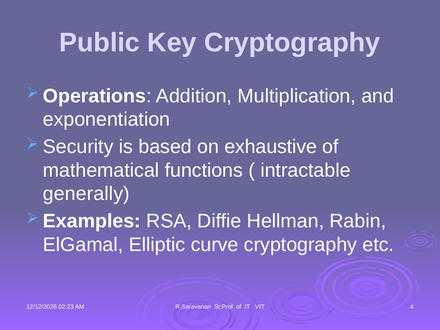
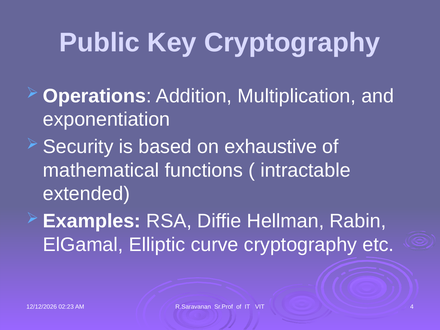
generally: generally -> extended (86, 194)
